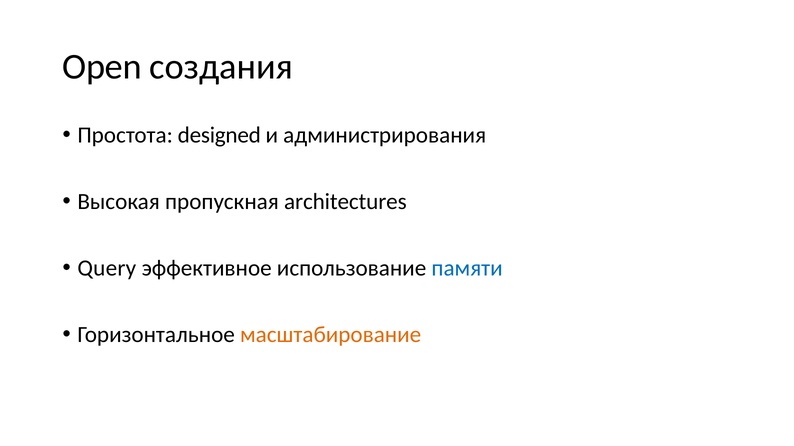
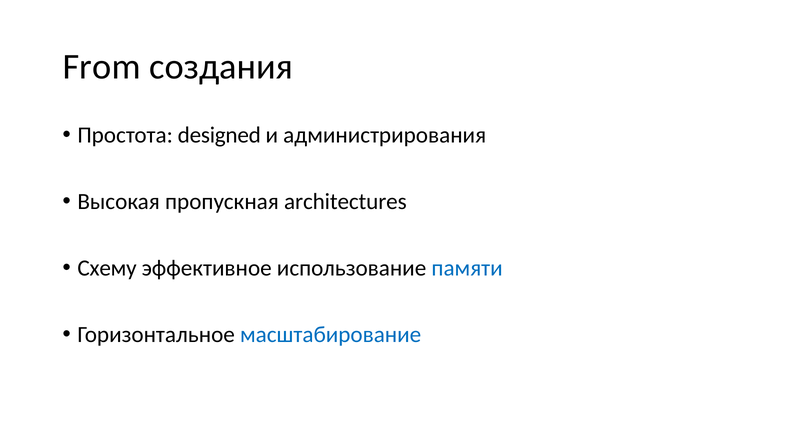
Open: Open -> From (102, 67)
Query: Query -> Схему (107, 268)
масштабирование colour: orange -> blue (331, 335)
